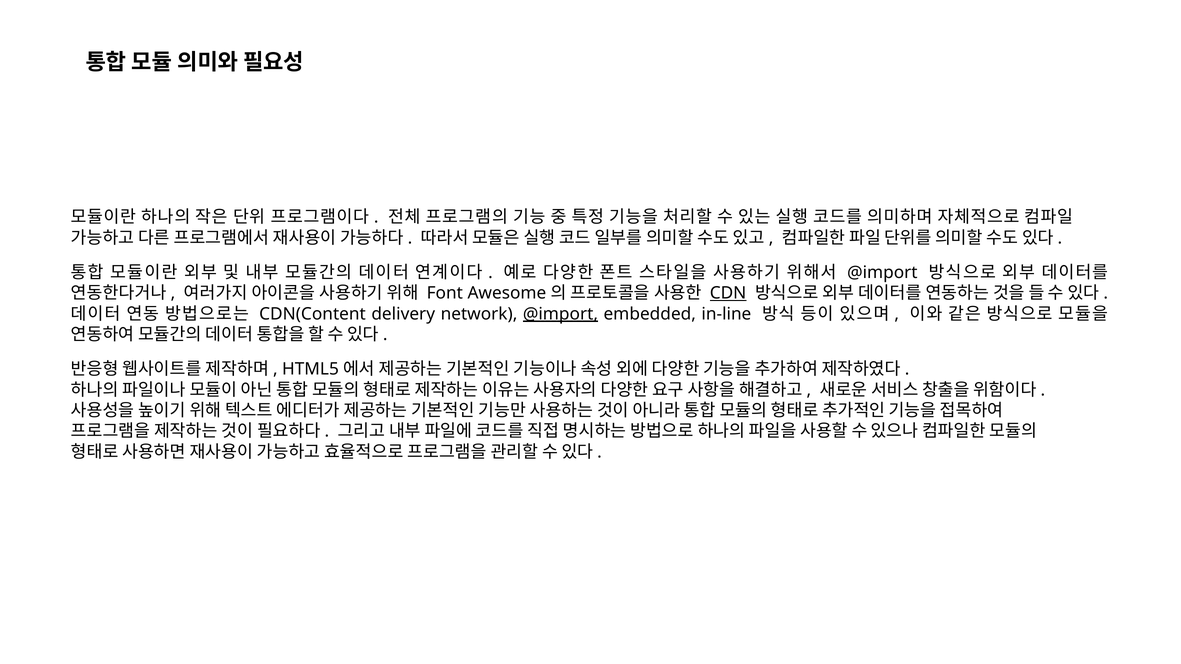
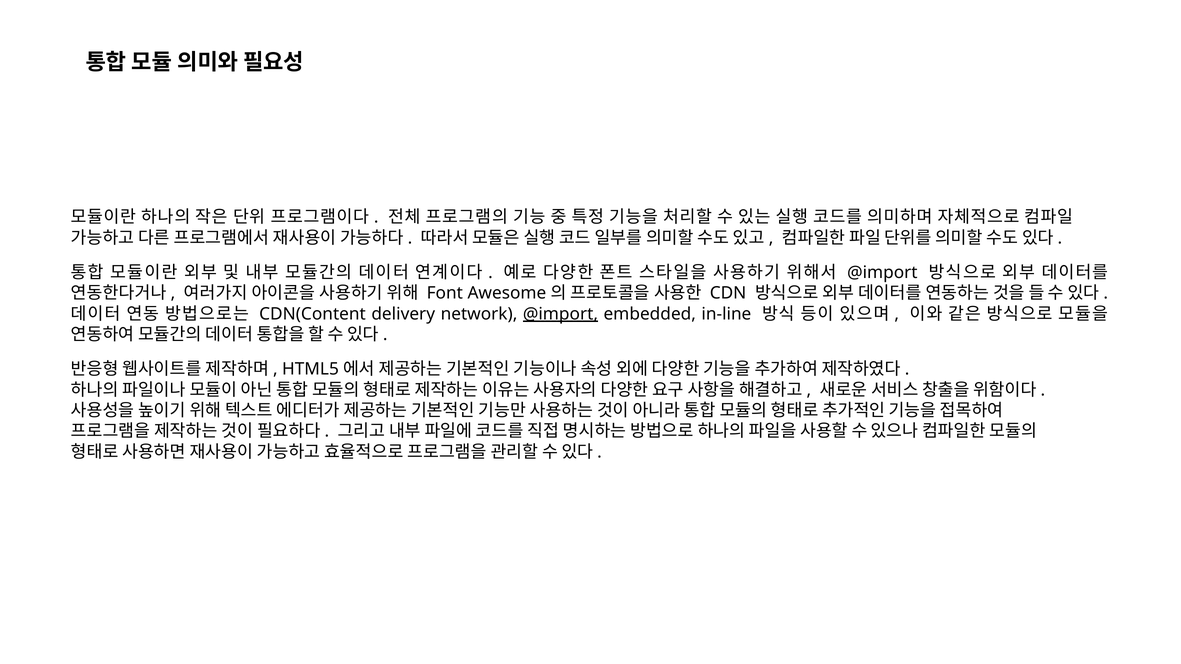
CDN underline: present -> none (728, 293)
